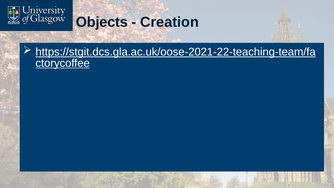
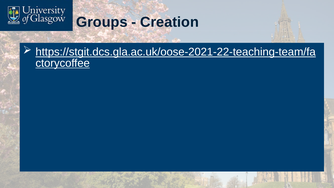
Objects: Objects -> Groups (102, 22)
